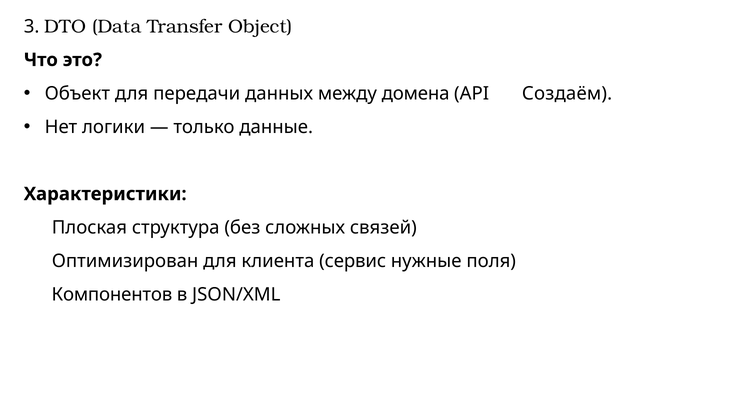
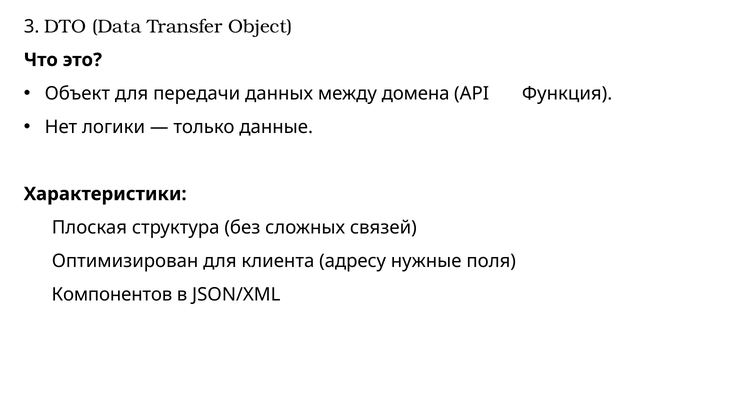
Создаём: Создаём -> Функция (567, 93)
сервис: сервис -> адресу (353, 261)
